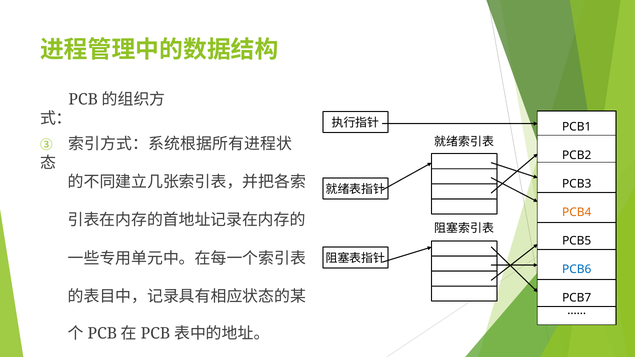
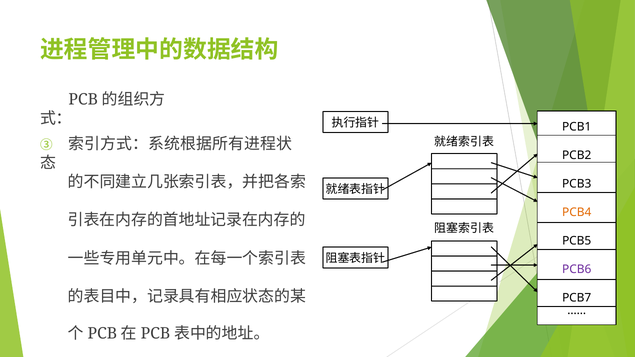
PCB6 colour: blue -> purple (577, 270)
